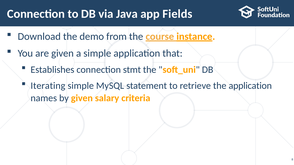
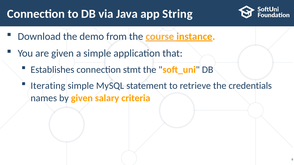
Fields: Fields -> String (177, 14)
the application: application -> credentials (250, 86)
